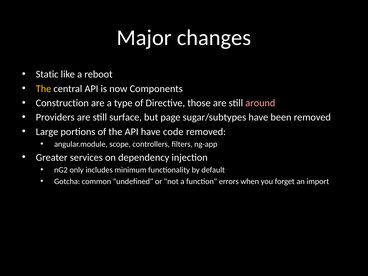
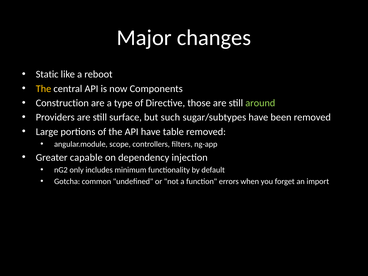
around colour: pink -> light green (260, 103)
page: page -> such (170, 117)
code: code -> table (173, 132)
services: services -> capable (86, 157)
